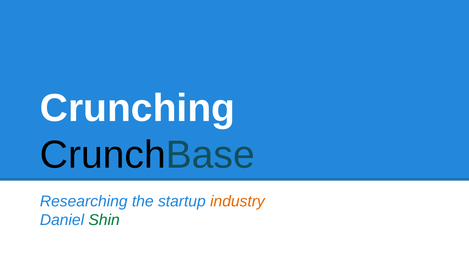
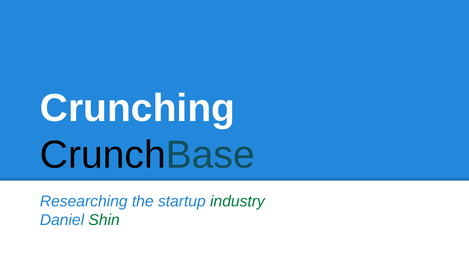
industry colour: orange -> green (237, 201)
